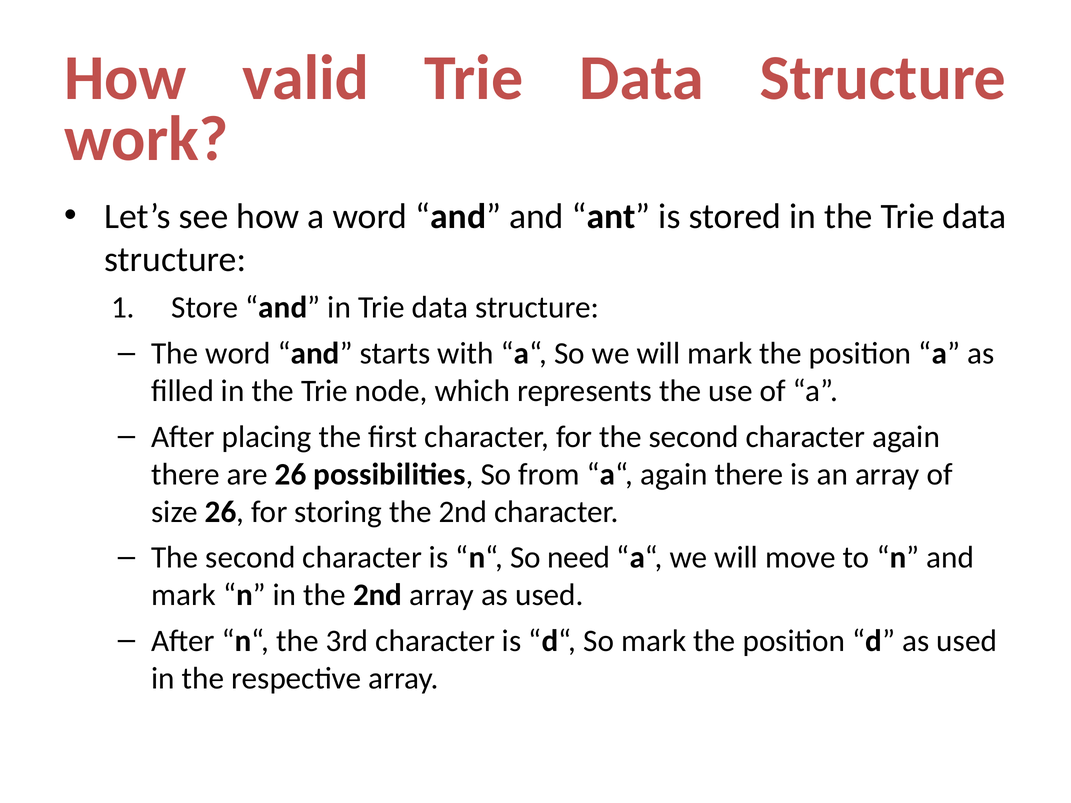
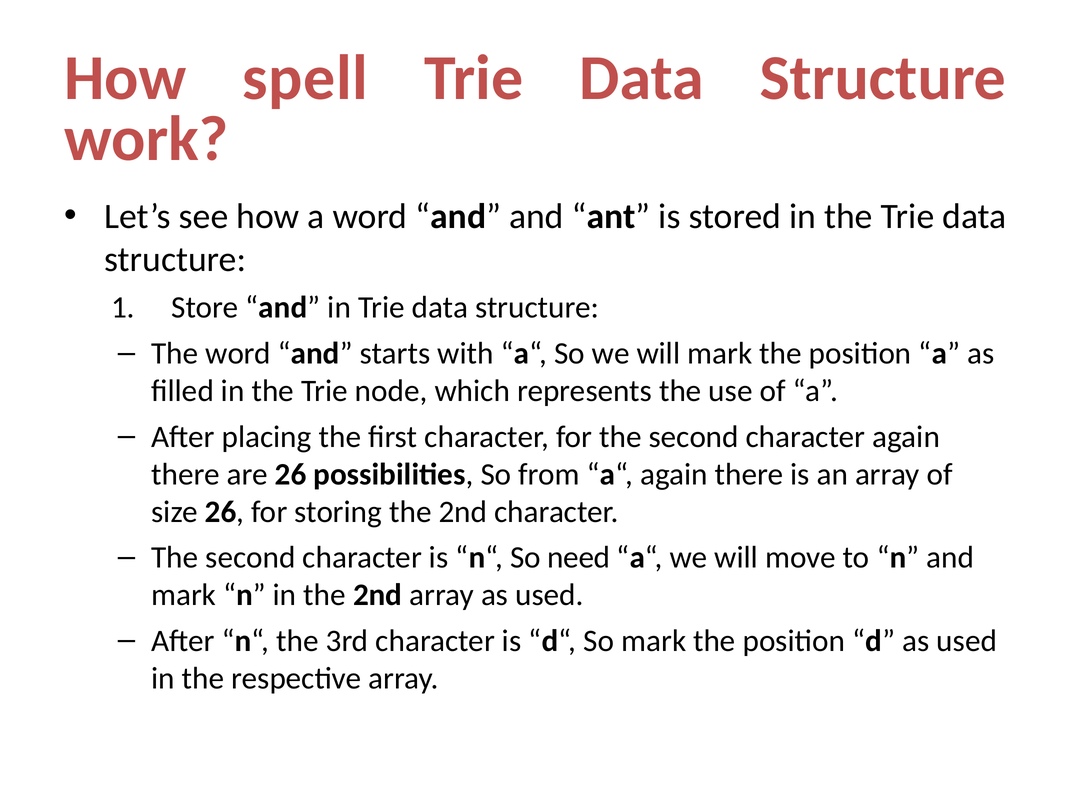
valid: valid -> spell (305, 78)
